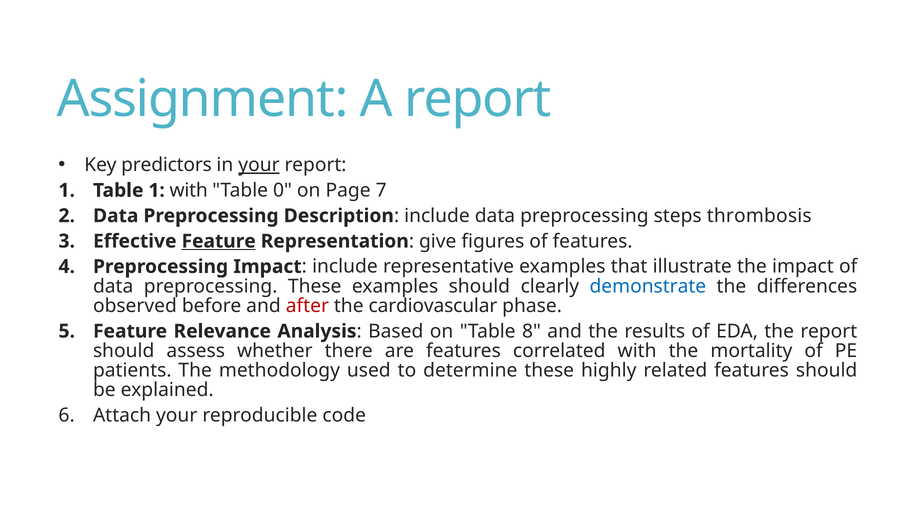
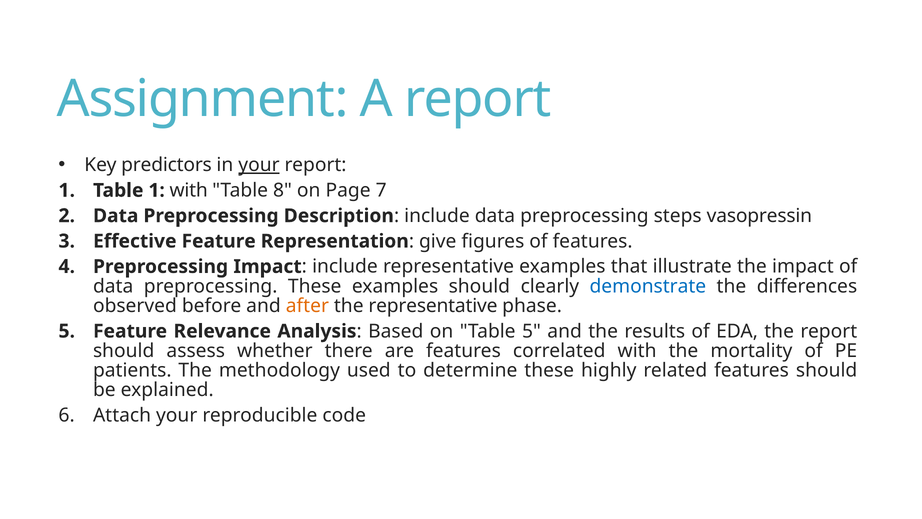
0: 0 -> 8 (283, 190)
thrombosis: thrombosis -> vasopressin (759, 216)
Feature underline: present -> none (219, 241)
after colour: red -> orange (307, 306)
the cardiovascular: cardiovascular -> representative (433, 306)
Table 8: 8 -> 5 (531, 331)
